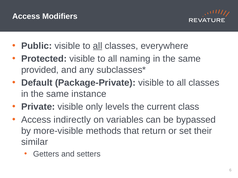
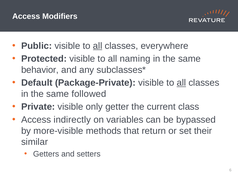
provided: provided -> behavior (40, 70)
all underline: none -> present (181, 83)
instance: instance -> followed (89, 94)
levels: levels -> getter (117, 107)
